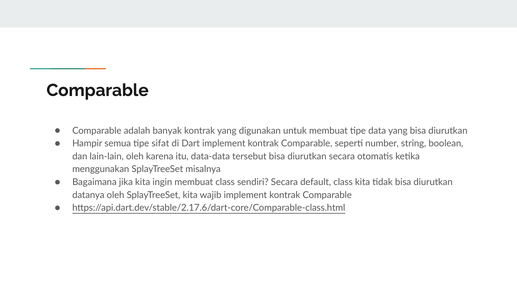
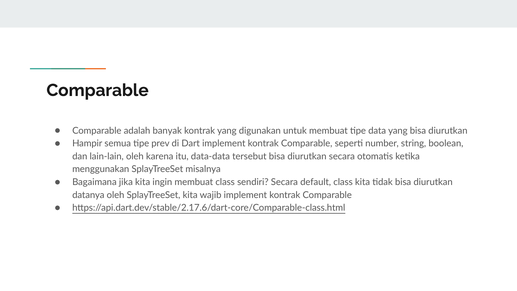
sifat: sifat -> prev (160, 143)
